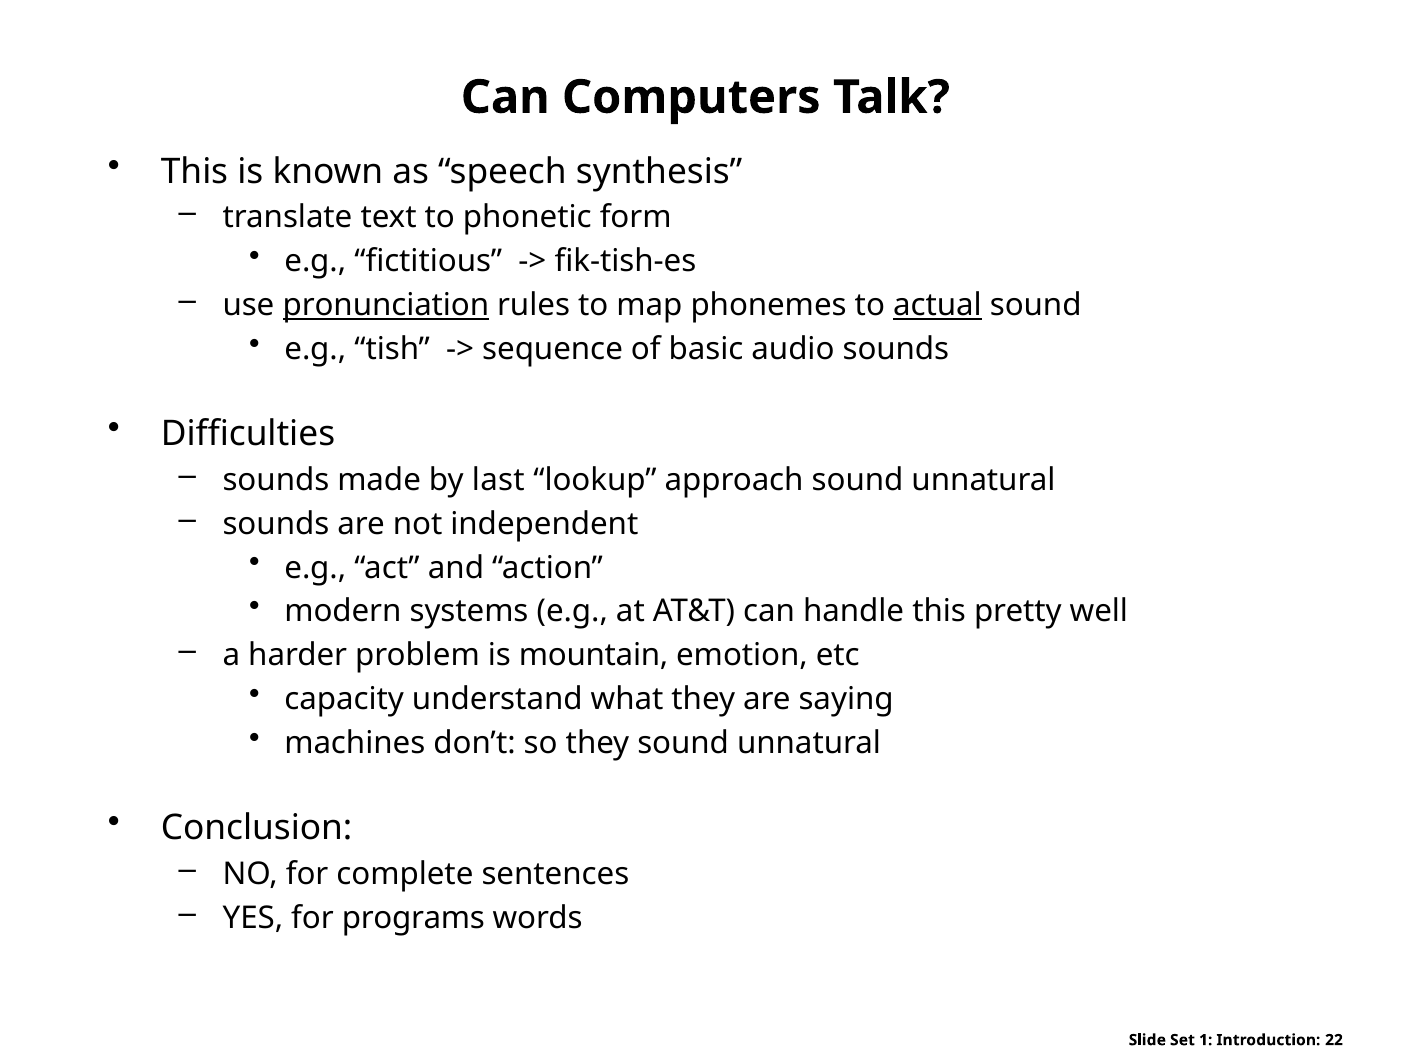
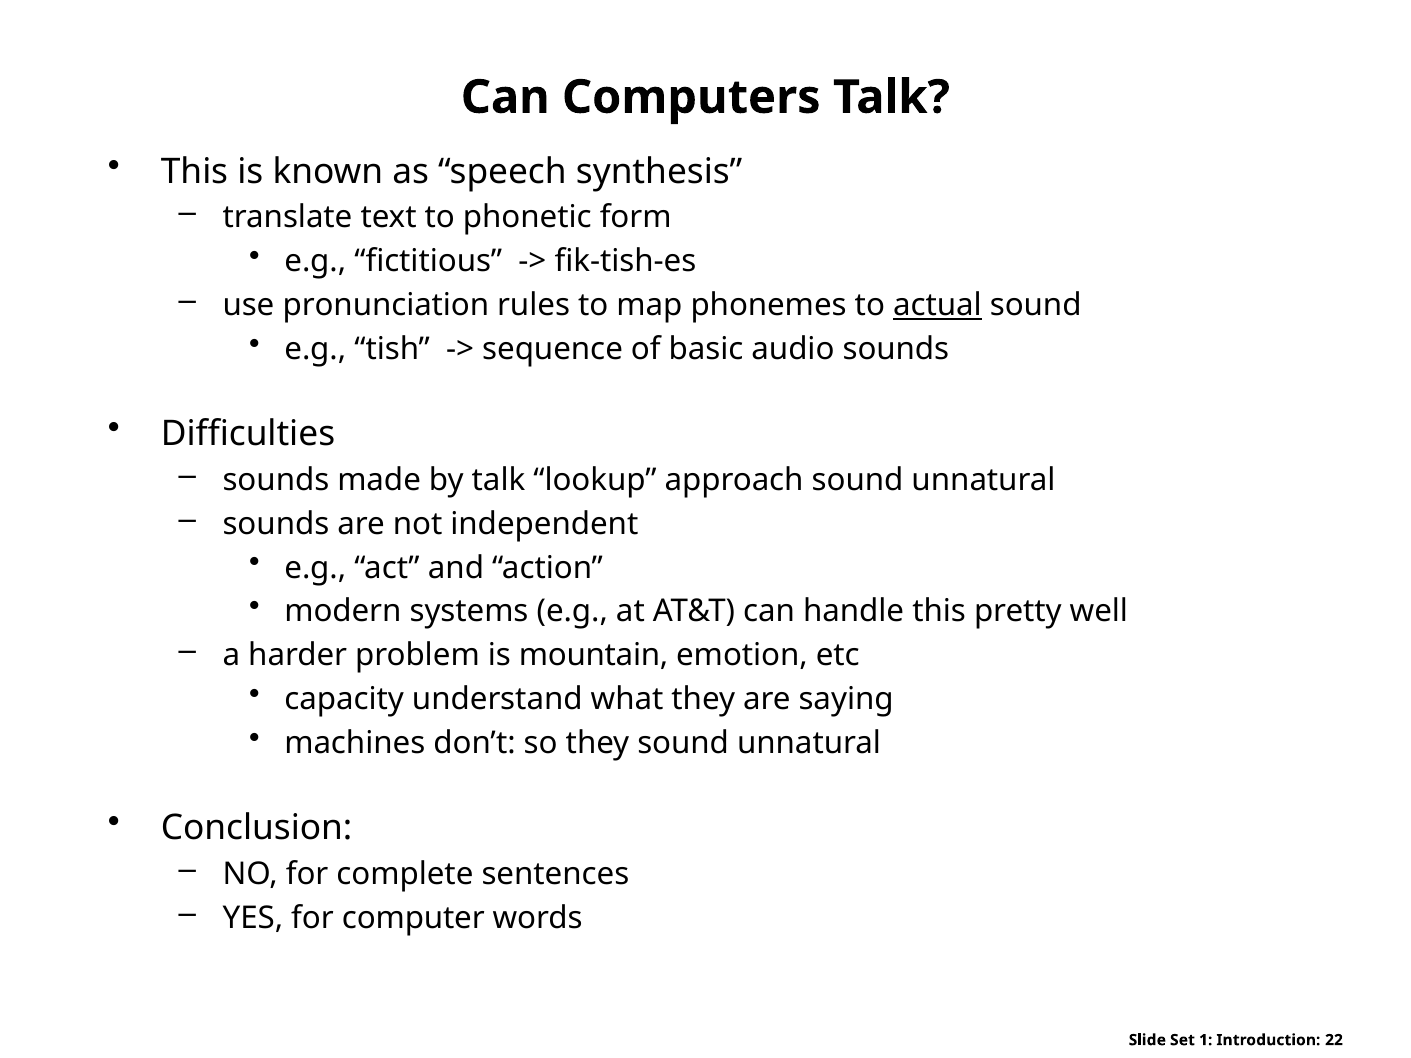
pronunciation underline: present -> none (386, 305)
by last: last -> talk (498, 480)
programs: programs -> computer (413, 918)
